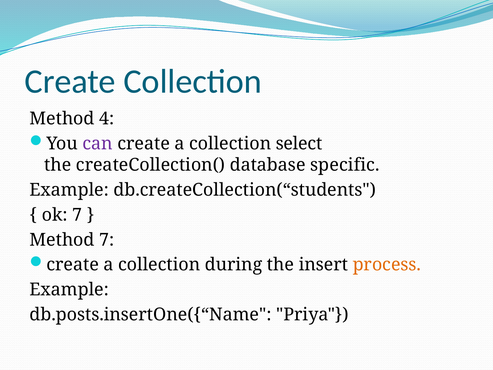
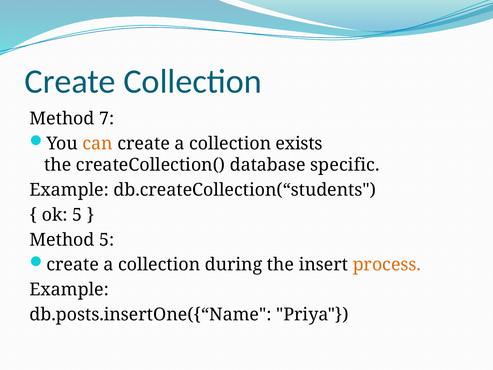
4: 4 -> 7 (107, 119)
can colour: purple -> orange (98, 144)
select: select -> exists (299, 144)
ok 7: 7 -> 5 (77, 215)
Method 7: 7 -> 5 (107, 240)
